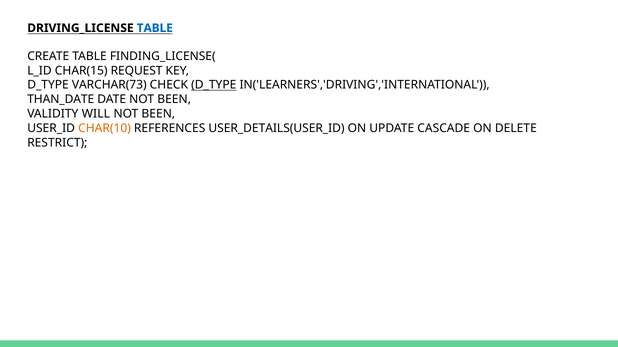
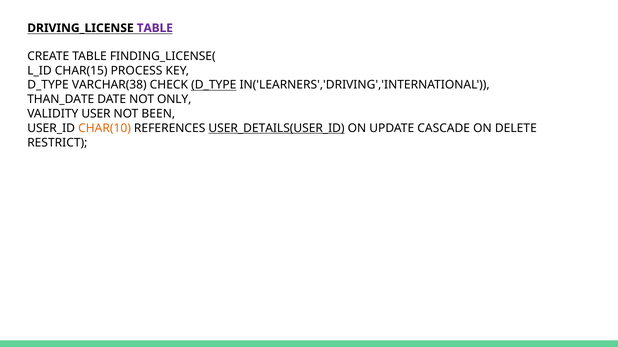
TABLE colour: blue -> purple (155, 28)
REQUEST: REQUEST -> PROCESS (137, 71)
VARCHAR(73: VARCHAR(73 -> VARCHAR(38 (109, 85)
DATE NOT BEEN: BEEN -> ONLY (174, 100)
WILL: WILL -> USER (96, 114)
USER_DETAILS(USER_ID underline: none -> present (277, 128)
